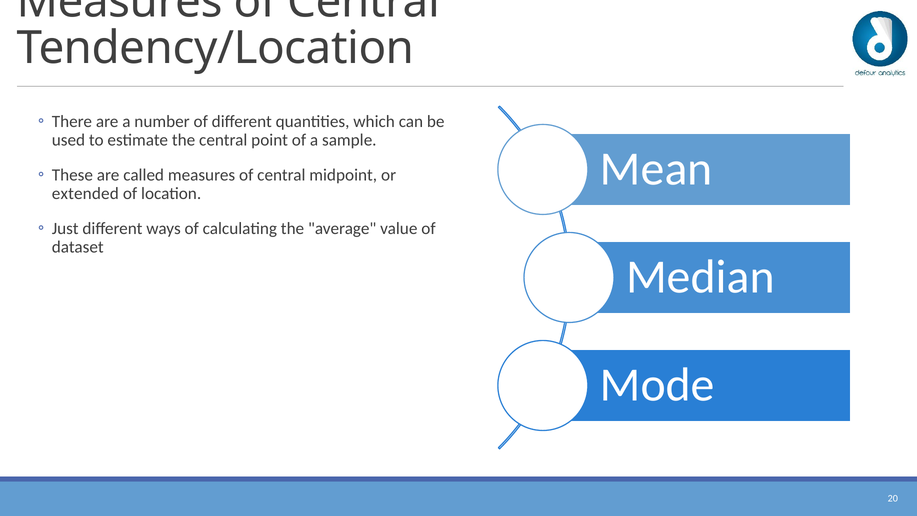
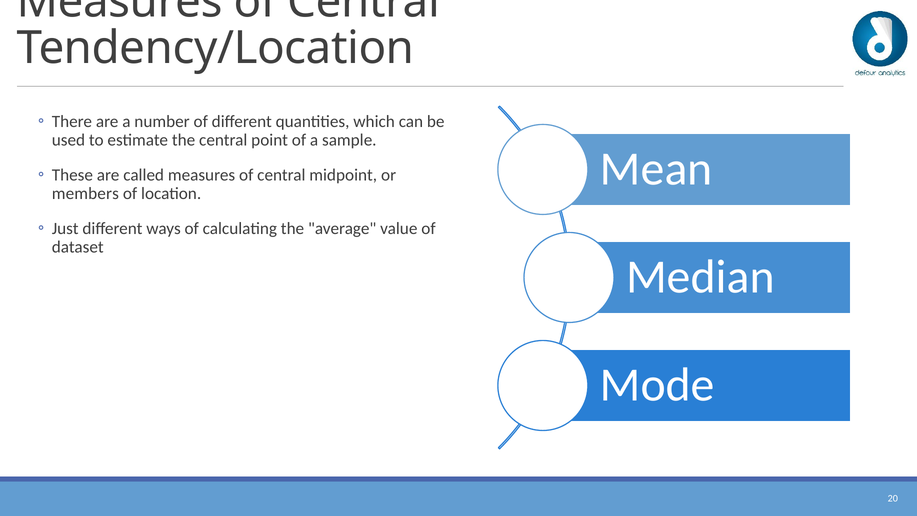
extended: extended -> members (85, 194)
